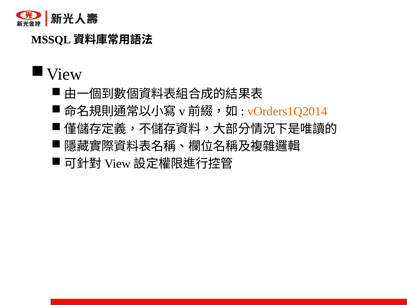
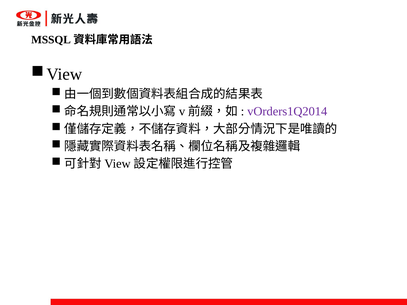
vOrders1Q2014 colour: orange -> purple (287, 112)
